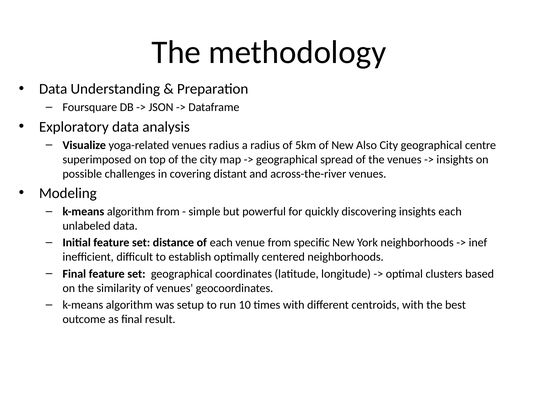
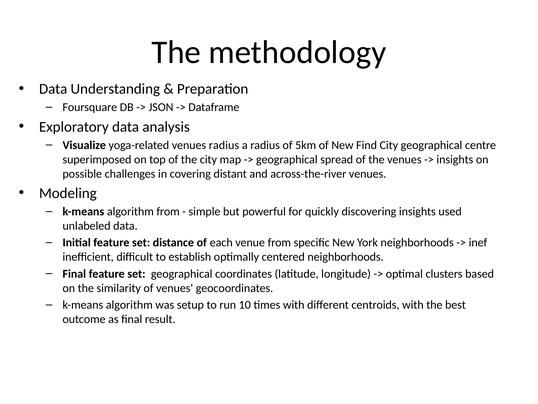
Also: Also -> Find (367, 145)
insights each: each -> used (450, 211)
